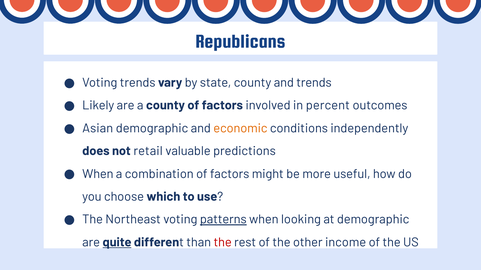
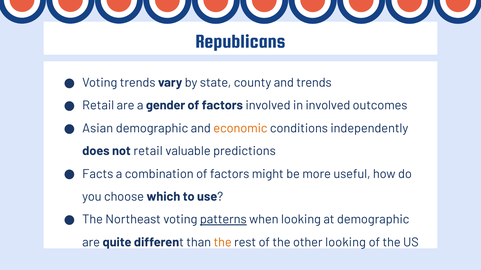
Likely: Likely -> Retail (98, 106)
a county: county -> gender (166, 106)
in percent: percent -> involved (328, 106)
When: When -> Facts (98, 174)
quite underline: present -> none (117, 243)
the colour: red -> orange (223, 243)
other income: income -> looking (346, 243)
